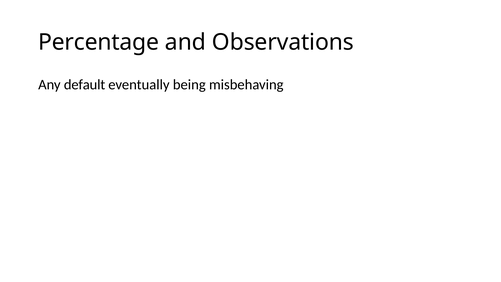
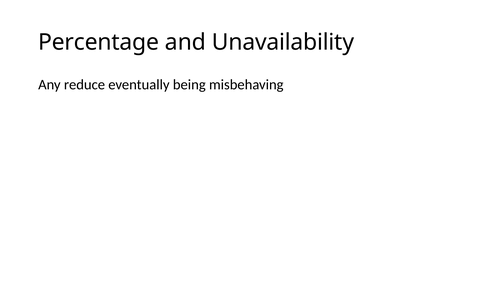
Observations: Observations -> Unavailability (283, 42)
default: default -> reduce (84, 85)
